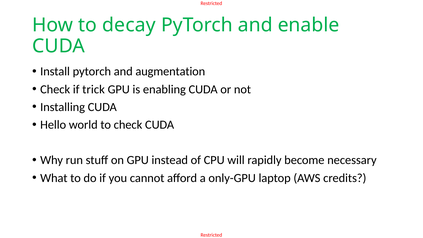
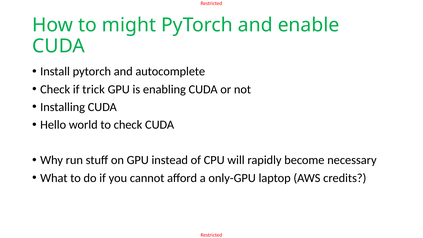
decay: decay -> might (129, 25)
augmentation: augmentation -> autocomplete (170, 72)
